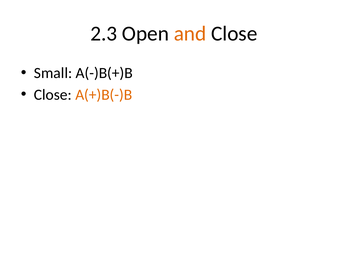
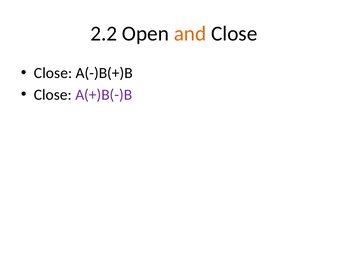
2.3: 2.3 -> 2.2 (104, 34)
Small: Small -> Close (53, 73)
A(+)B(-)B colour: orange -> purple (104, 95)
